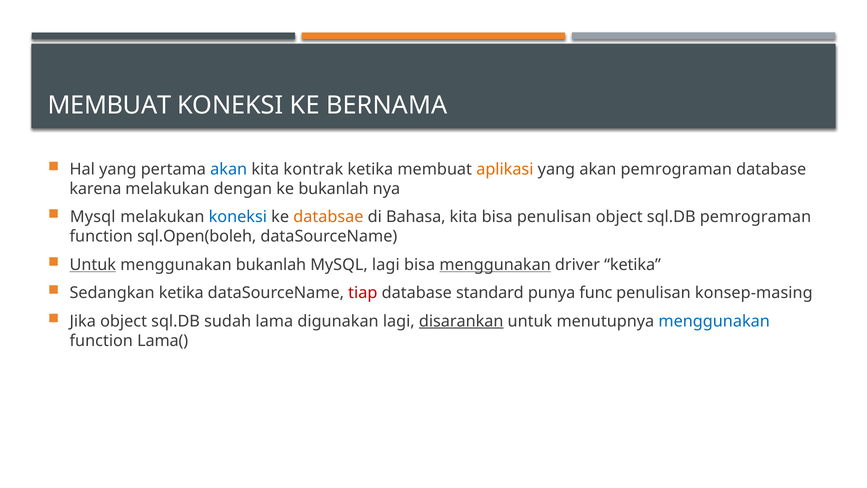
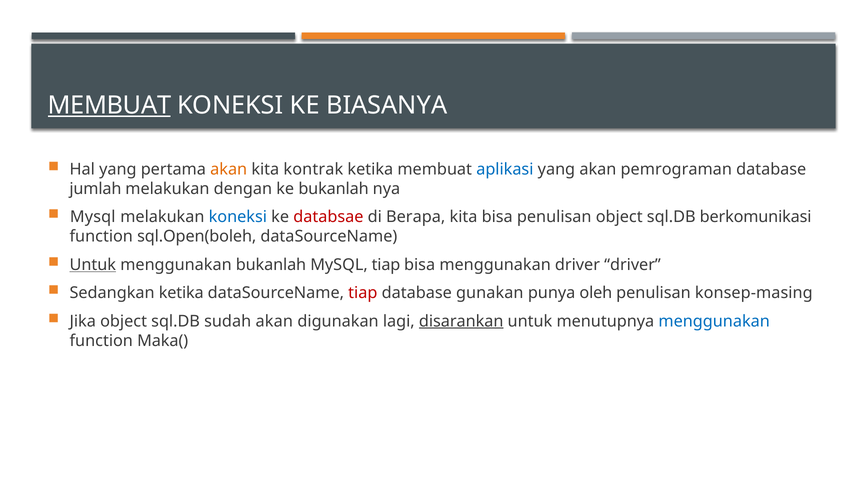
MEMBUAT underline: none -> present (109, 105)
BERNAMA: BERNAMA -> BIASANYA (387, 105)
akan colour: blue -> orange (229, 169)
aplikasi colour: orange -> blue (505, 169)
karena: karena -> jumlah (95, 189)
databsae colour: orange -> red (328, 217)
Bahasa: Bahasa -> Berapa (416, 217)
sql.DB pemrograman: pemrograman -> berkomunikasi (756, 217)
MySQL lagi: lagi -> tiap (386, 265)
menggunakan underline: present -> none (495, 265)
driver ketika: ketika -> driver (633, 265)
standard: standard -> gunakan (490, 293)
func: func -> oleh (596, 293)
sudah lama: lama -> akan (274, 321)
Lama(: Lama( -> Maka( (163, 340)
